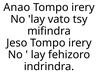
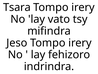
Anao: Anao -> Tsara (17, 7)
